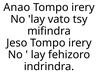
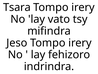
Anao: Anao -> Tsara (17, 7)
